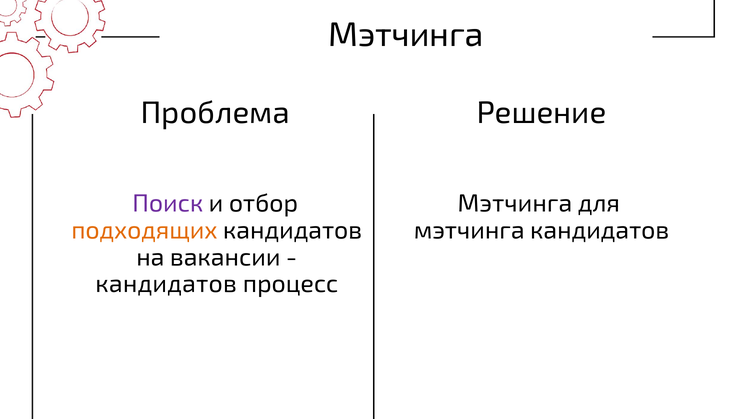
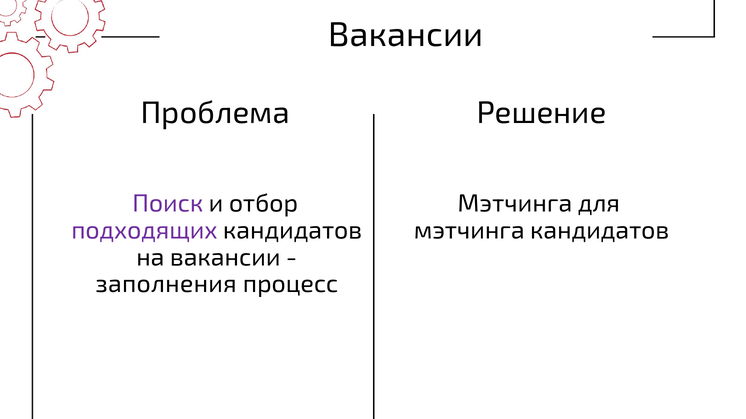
Мэтчинга: Мэтчинга -> Вакансии (406, 35)
подходящих colour: orange -> purple (144, 231)
кандидатов: кандидатов -> заполнения (166, 285)
